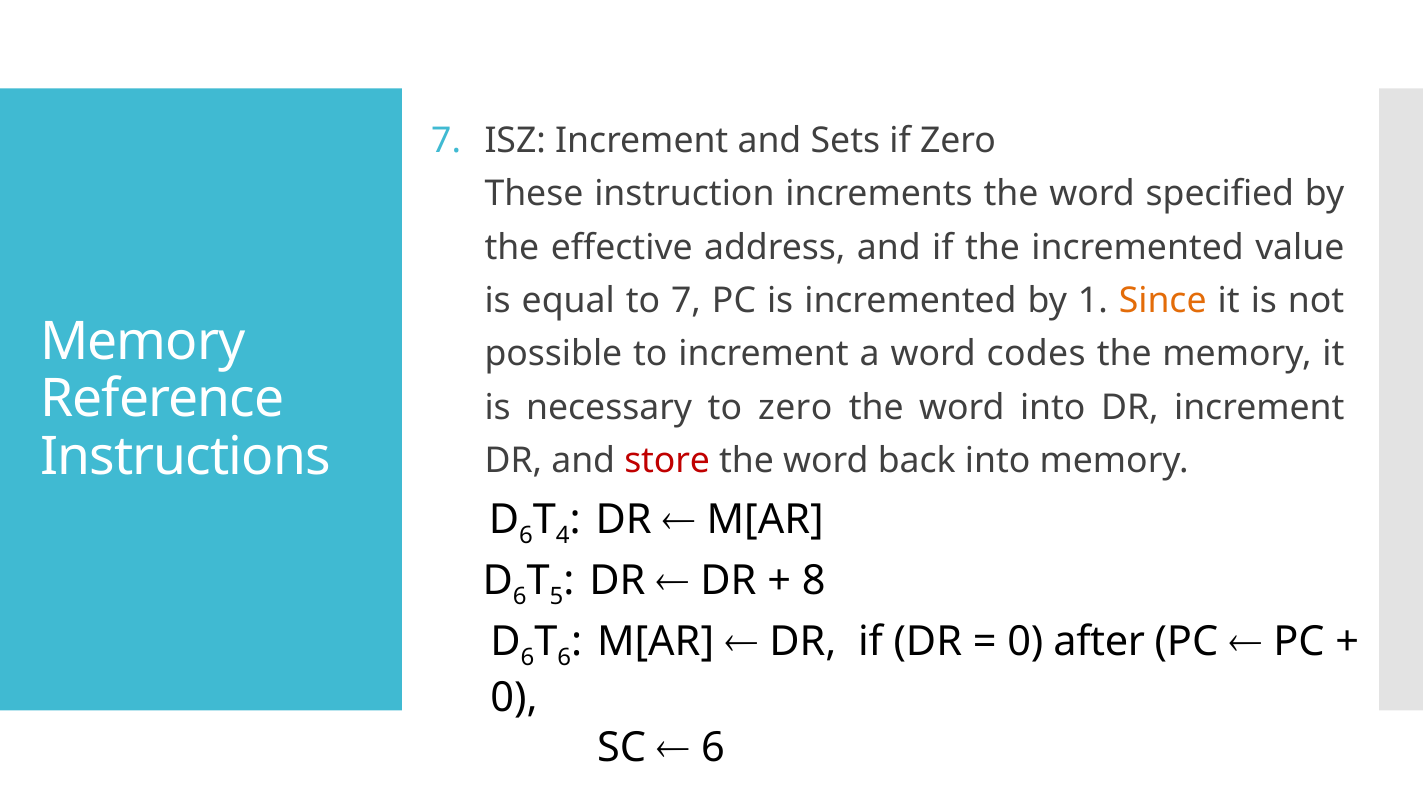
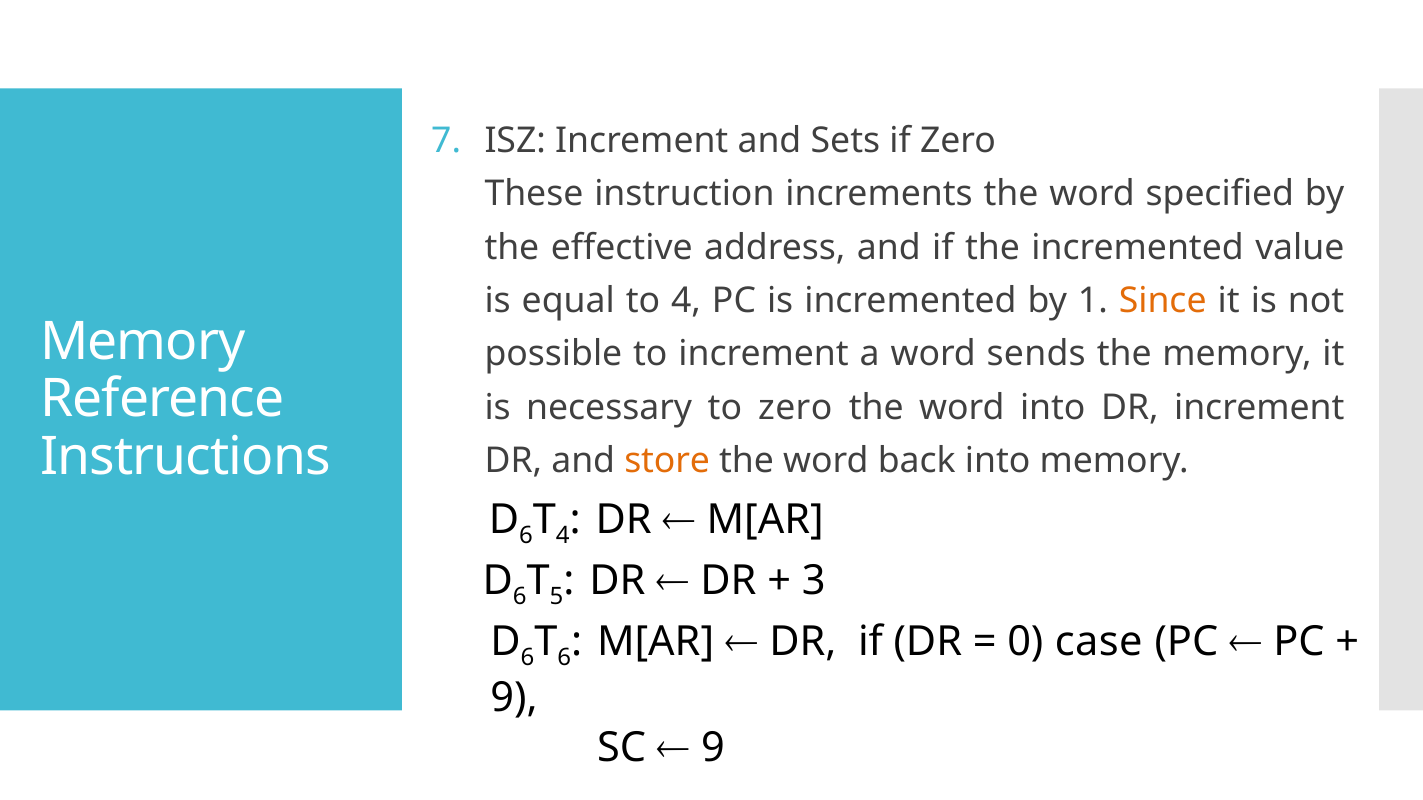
to 7: 7 -> 4 (686, 301)
codes: codes -> sends (1036, 354)
store colour: red -> orange (667, 461)
8: 8 -> 3 (814, 581)
after: after -> case (1099, 642)
0: 0 -> 9 (514, 698)
6: 6 -> 9 (713, 748)
